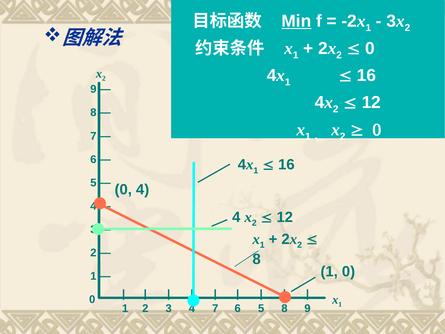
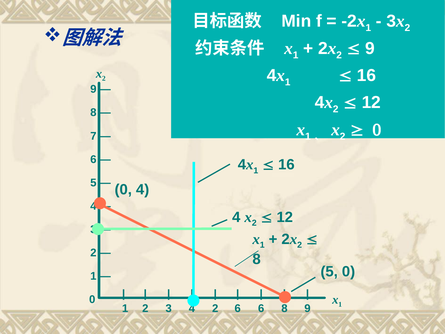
Min underline: present -> none (296, 21)
0: 0 -> 9 (370, 48)
1: 1 -> 5 (329, 271)
7: 7 -> 2 (215, 308)
6 5: 5 -> 6 (261, 308)
